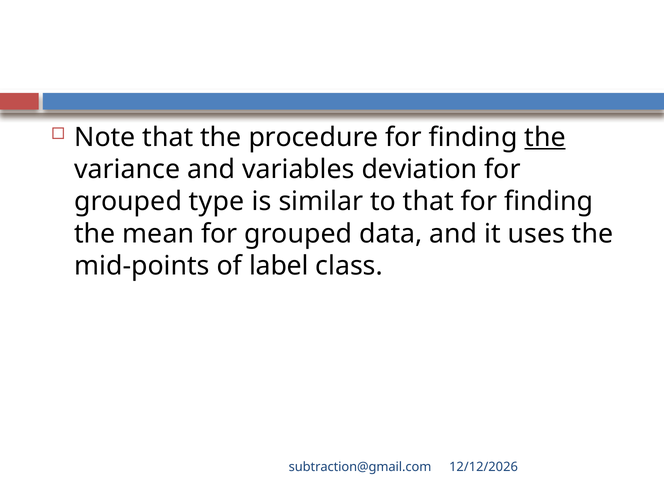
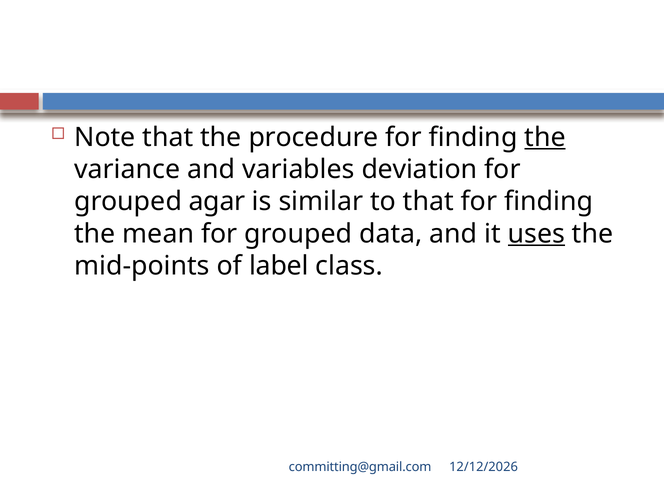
type: type -> agar (217, 202)
uses underline: none -> present (536, 234)
subtraction@gmail.com: subtraction@gmail.com -> committing@gmail.com (360, 467)
